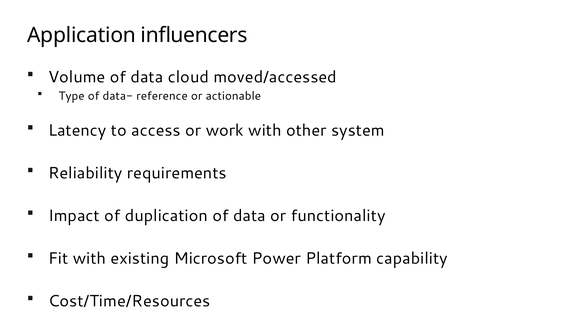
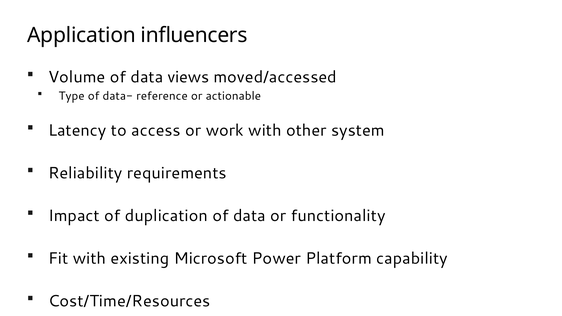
cloud: cloud -> views (188, 77)
